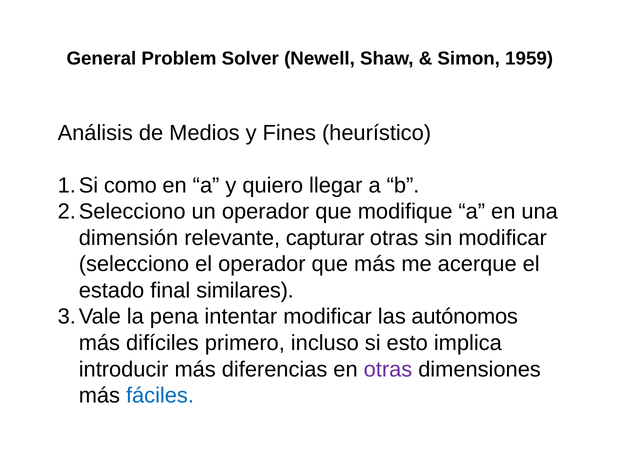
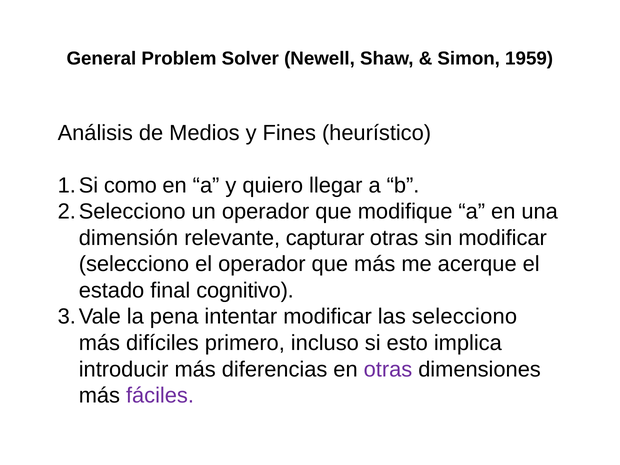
similares: similares -> cognitivo (245, 290)
las autónomos: autónomos -> selecciono (464, 317)
fáciles colour: blue -> purple (160, 396)
